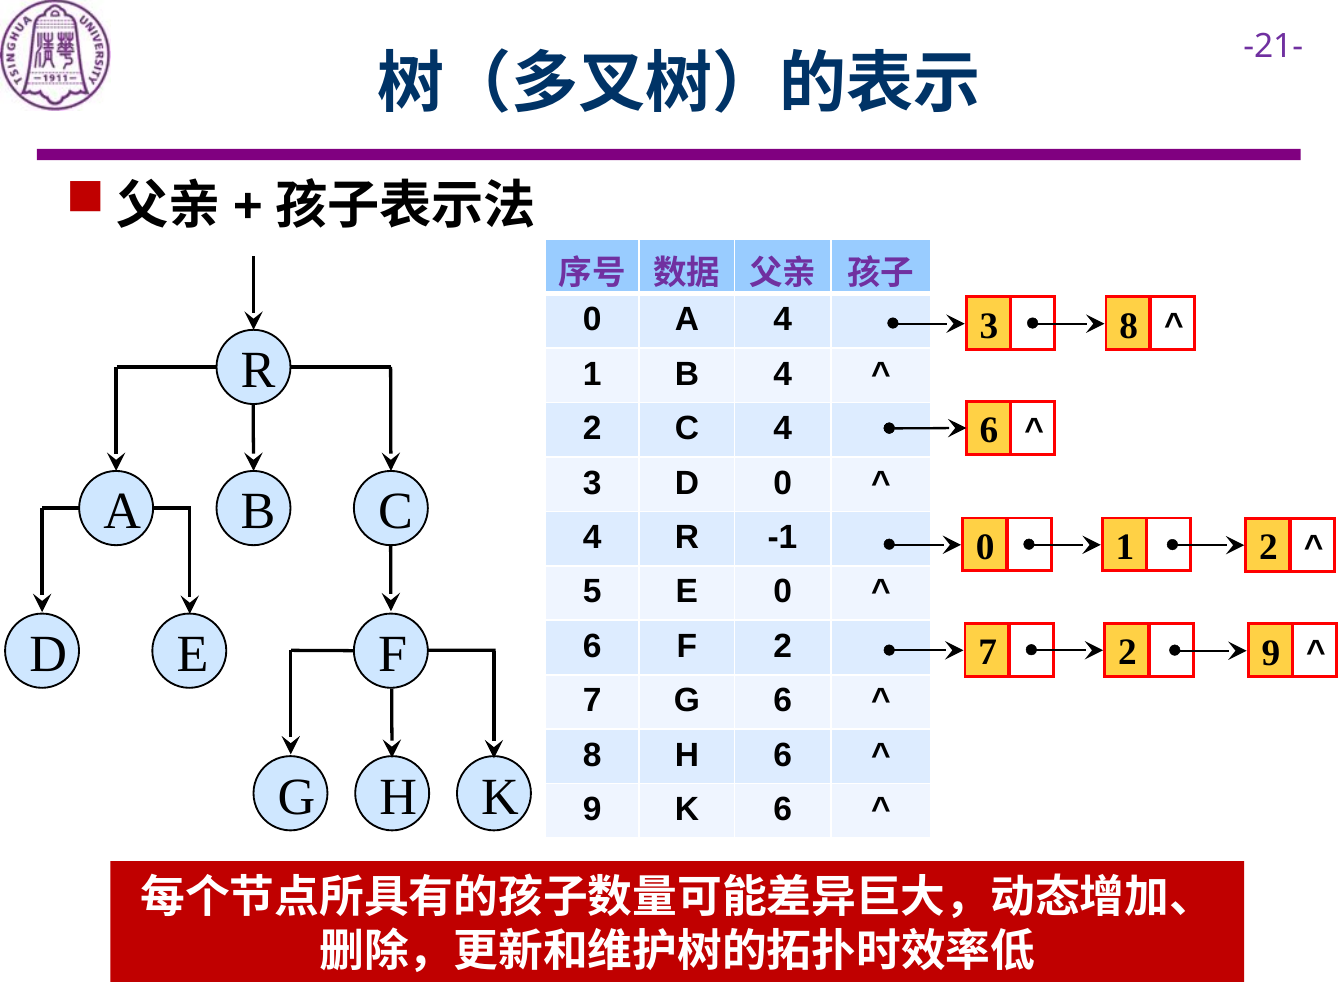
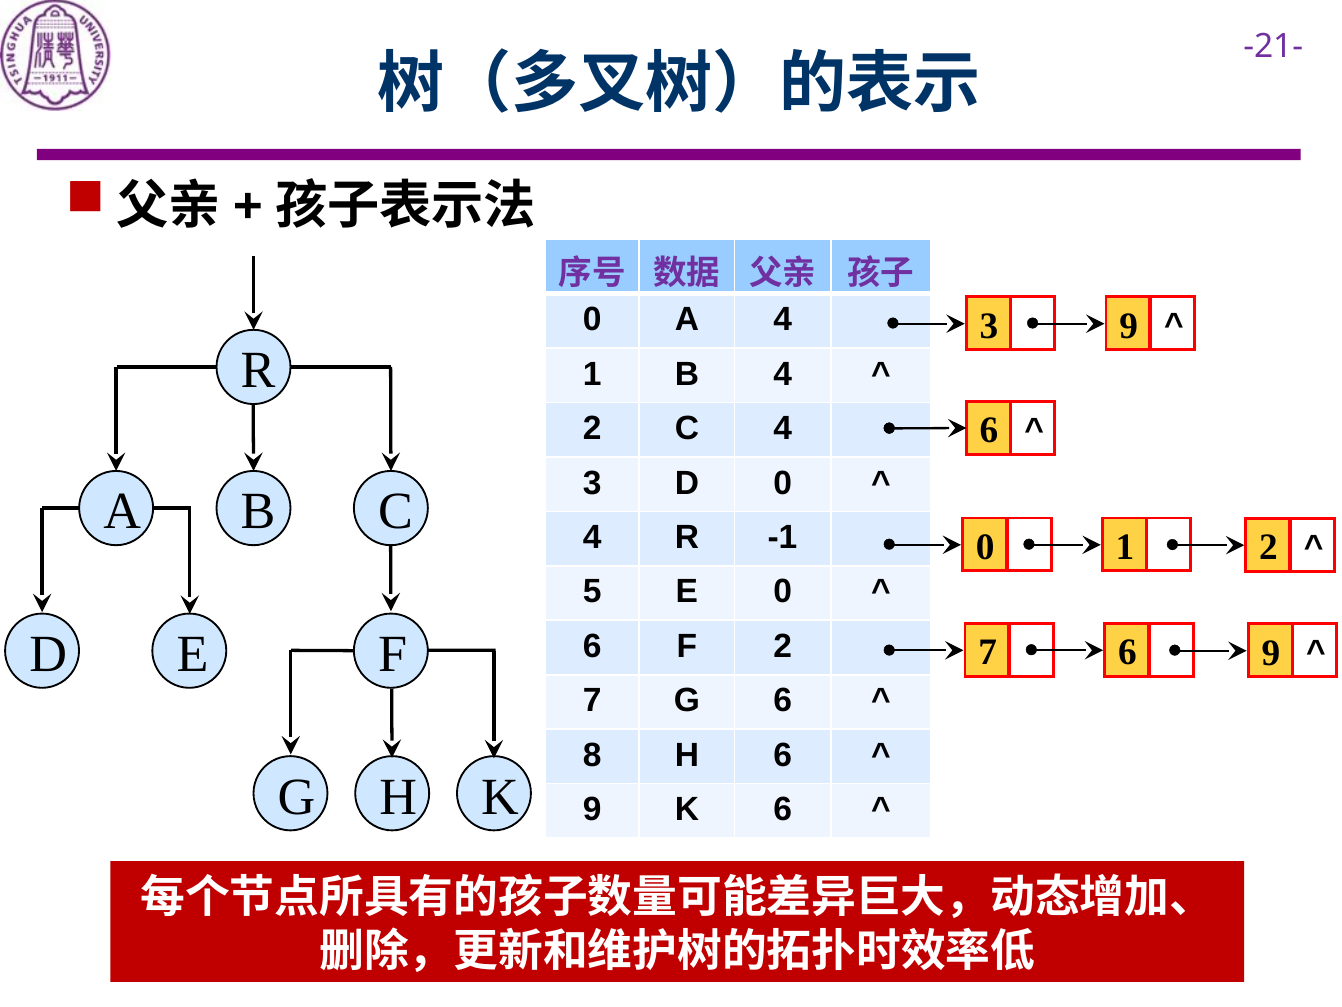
3 8: 8 -> 9 (1129, 326)
7 2: 2 -> 6 (1127, 652)
